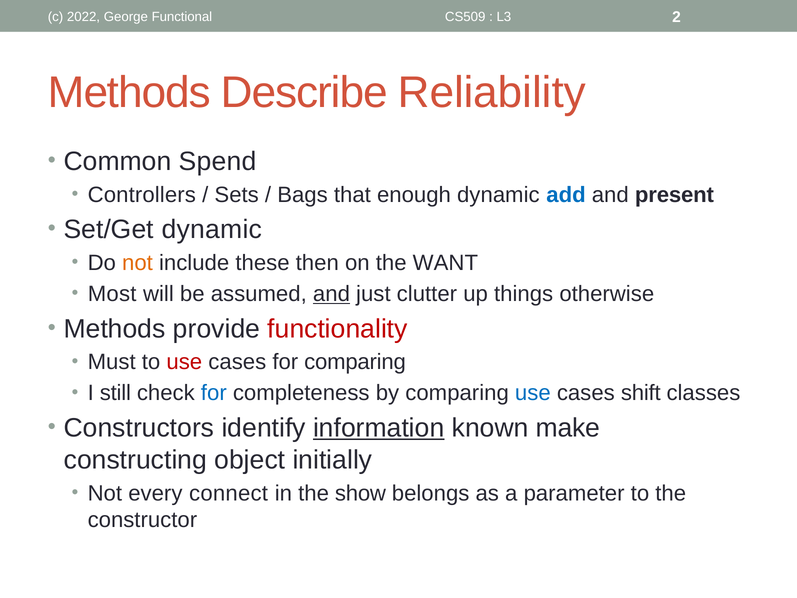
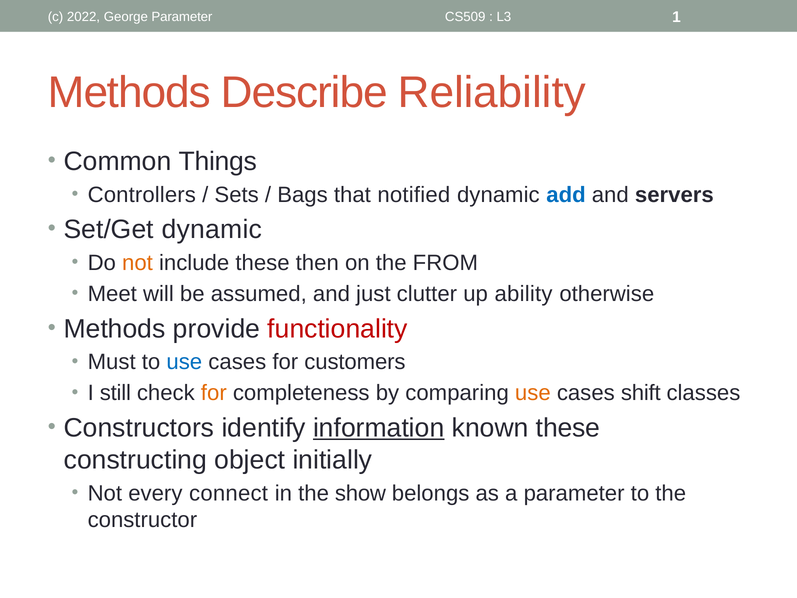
George Functional: Functional -> Parameter (182, 17)
2: 2 -> 1 (676, 17)
Spend: Spend -> Things (218, 161)
enough: enough -> notified (414, 195)
present: present -> servers (674, 195)
WANT: WANT -> FROM (445, 263)
Most: Most -> Meet (112, 294)
and underline: present -> none (331, 294)
things: things -> ability (524, 294)
use colour: red -> blue (184, 362)
for comparing: comparing -> customers (355, 362)
for colour: blue -> orange (214, 393)
use colour: blue -> orange (533, 393)
known make: make -> these (568, 428)
